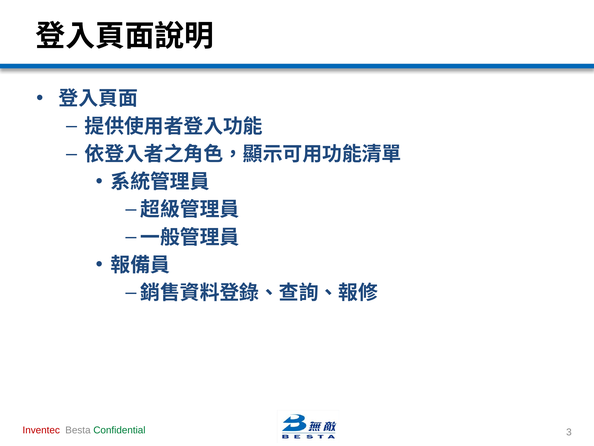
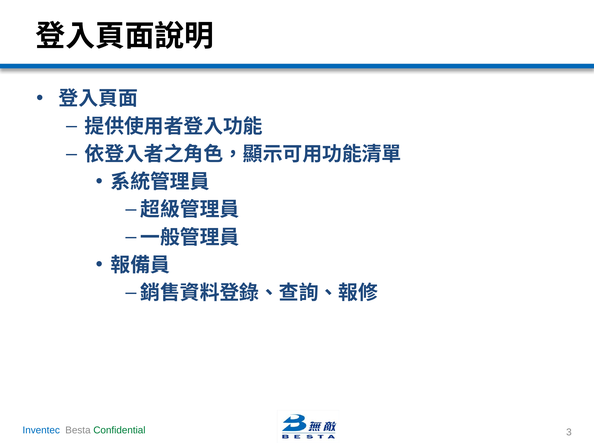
Inventec colour: red -> blue (41, 430)
